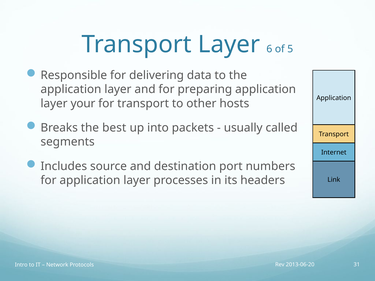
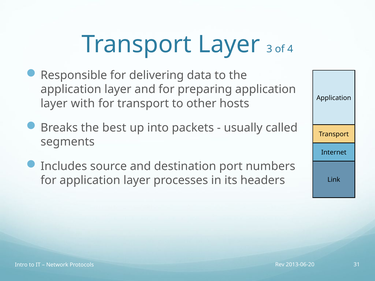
6: 6 -> 3 (269, 49)
5: 5 -> 4 (290, 49)
your: your -> with (83, 103)
